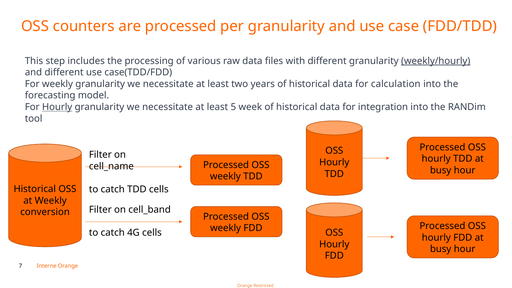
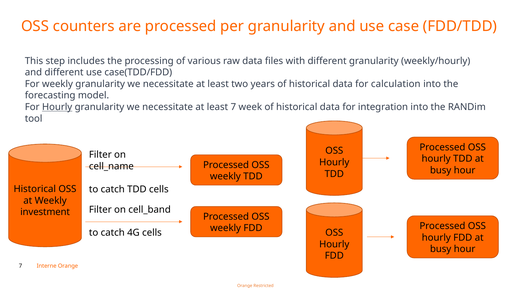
weekly/hourly underline: present -> none (436, 61)
least 5: 5 -> 7 (233, 107)
conversion: conversion -> investment (45, 212)
